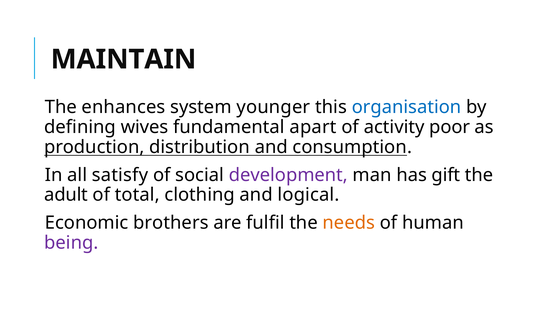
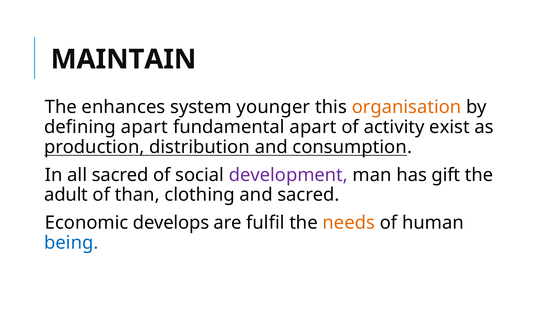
organisation colour: blue -> orange (406, 107)
defining wives: wives -> apart (144, 127)
poor: poor -> exist (450, 127)
all satisfy: satisfy -> sacred (120, 175)
total: total -> than (137, 195)
and logical: logical -> sacred (309, 195)
brothers: brothers -> develops (171, 223)
being colour: purple -> blue (71, 243)
